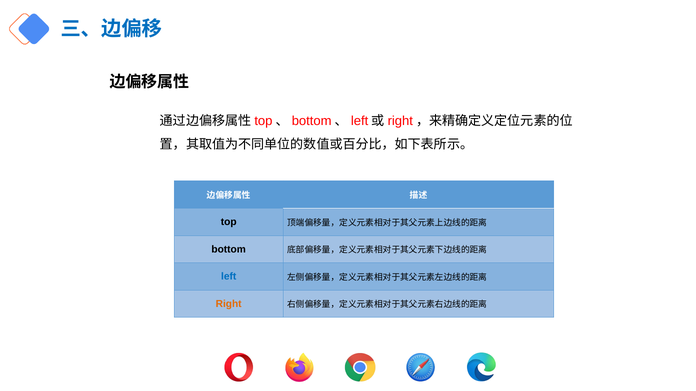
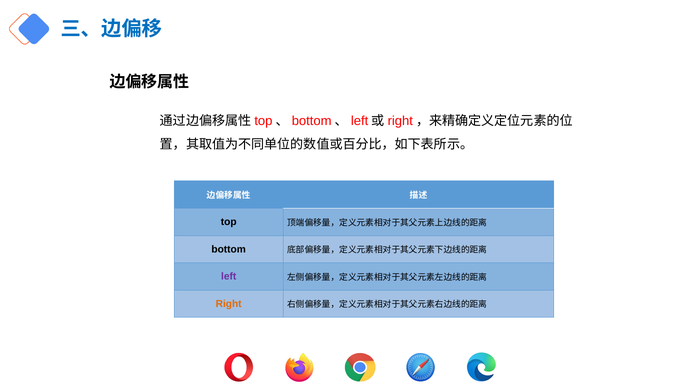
left colour: blue -> purple (229, 277)
